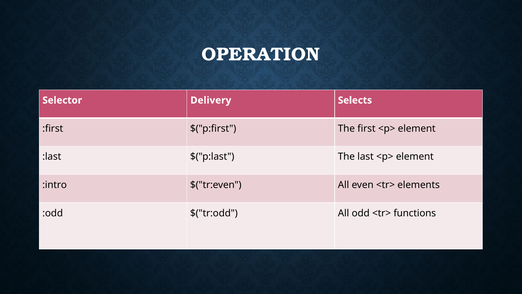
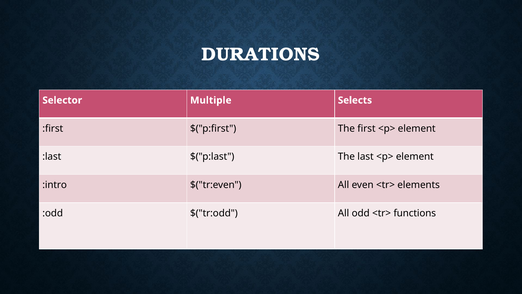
OPERATION: OPERATION -> DURATIONS (261, 54)
Delivery: Delivery -> Multiple (211, 100)
